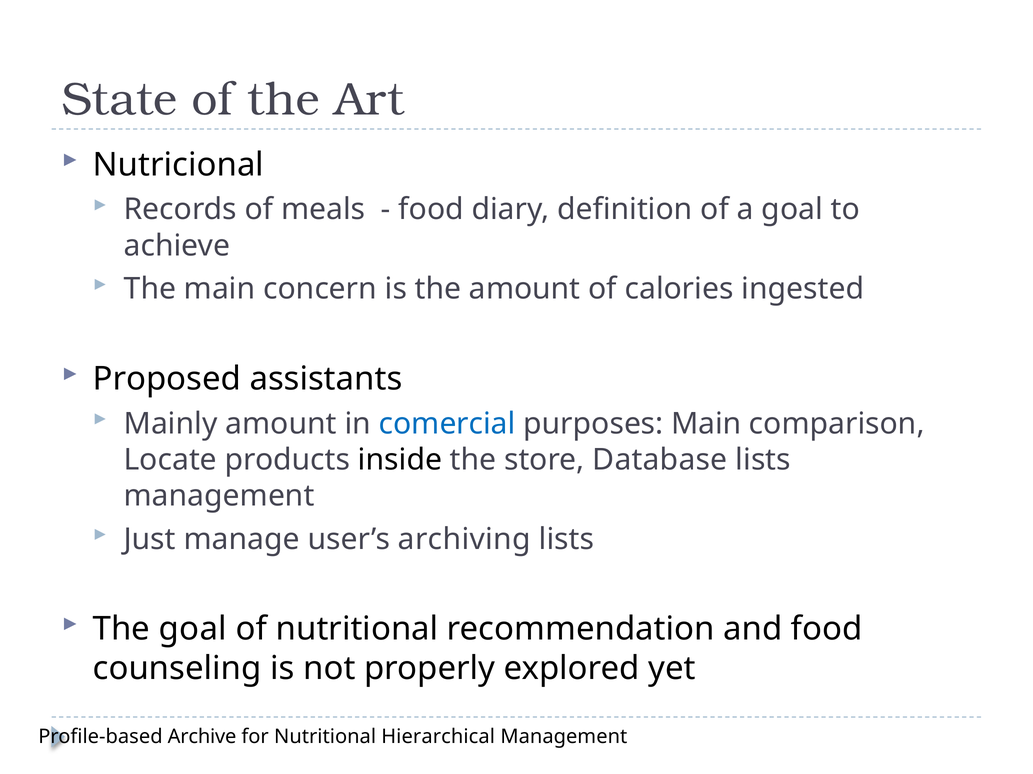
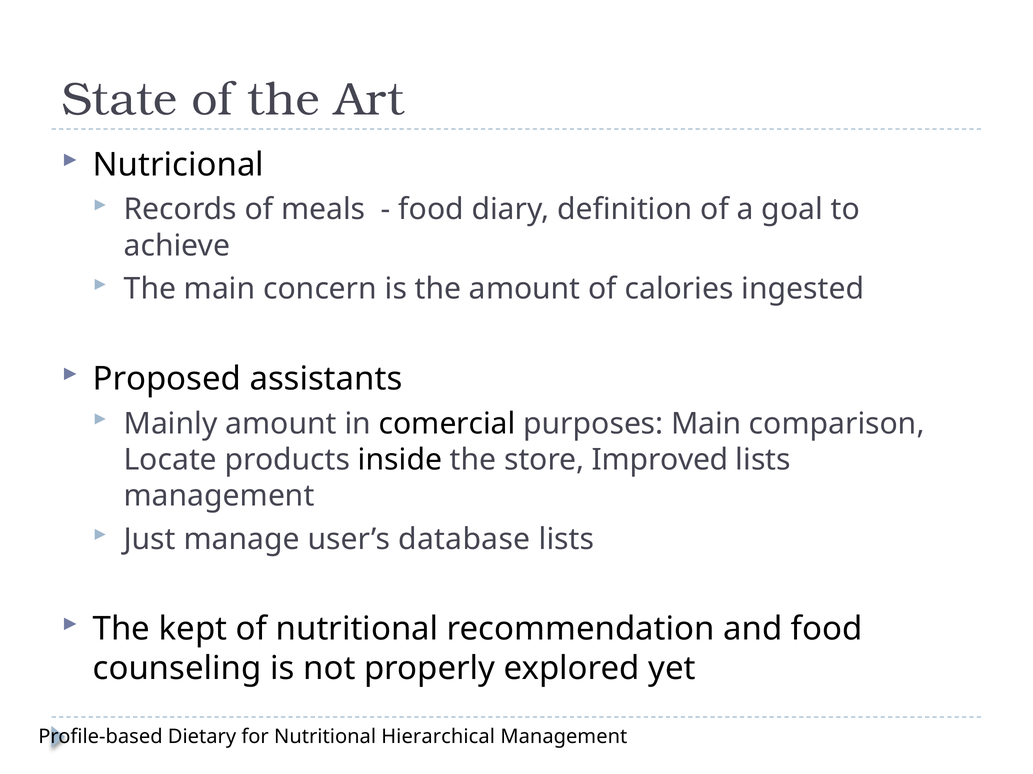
comercial colour: blue -> black (447, 424)
Database: Database -> Improved (660, 460)
archiving: archiving -> database (464, 540)
The goal: goal -> kept (193, 630)
Archive: Archive -> Dietary (202, 737)
